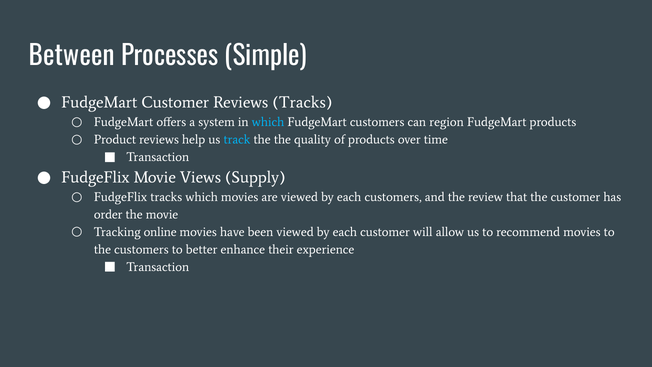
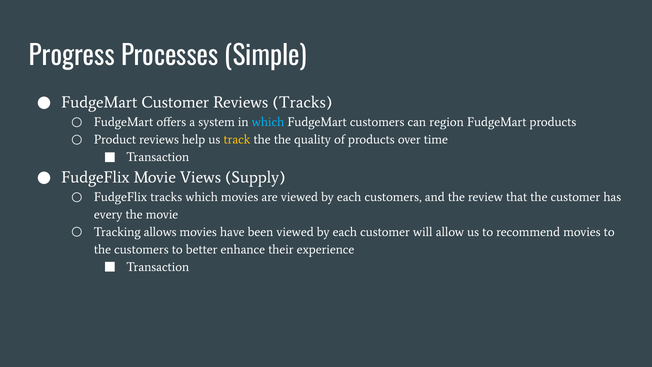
Between: Between -> Progress (72, 56)
track colour: light blue -> yellow (237, 139)
order: order -> every (108, 214)
online: online -> allows (160, 232)
